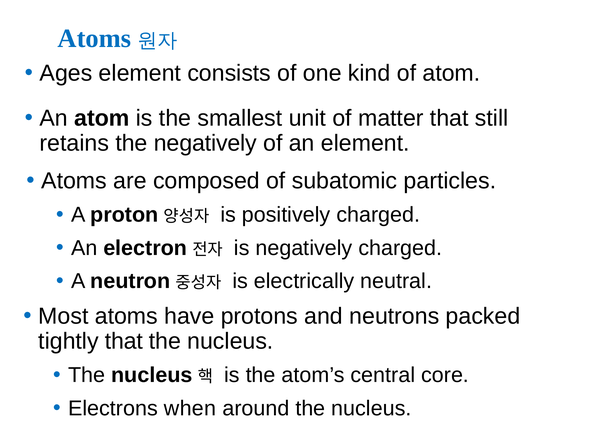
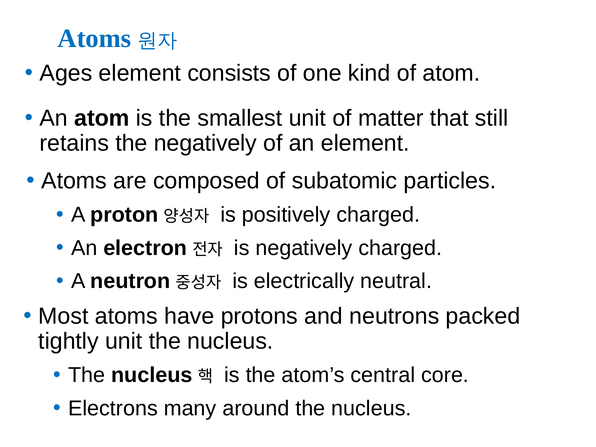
tightly that: that -> unit (124, 341)
when: when -> many (190, 408)
